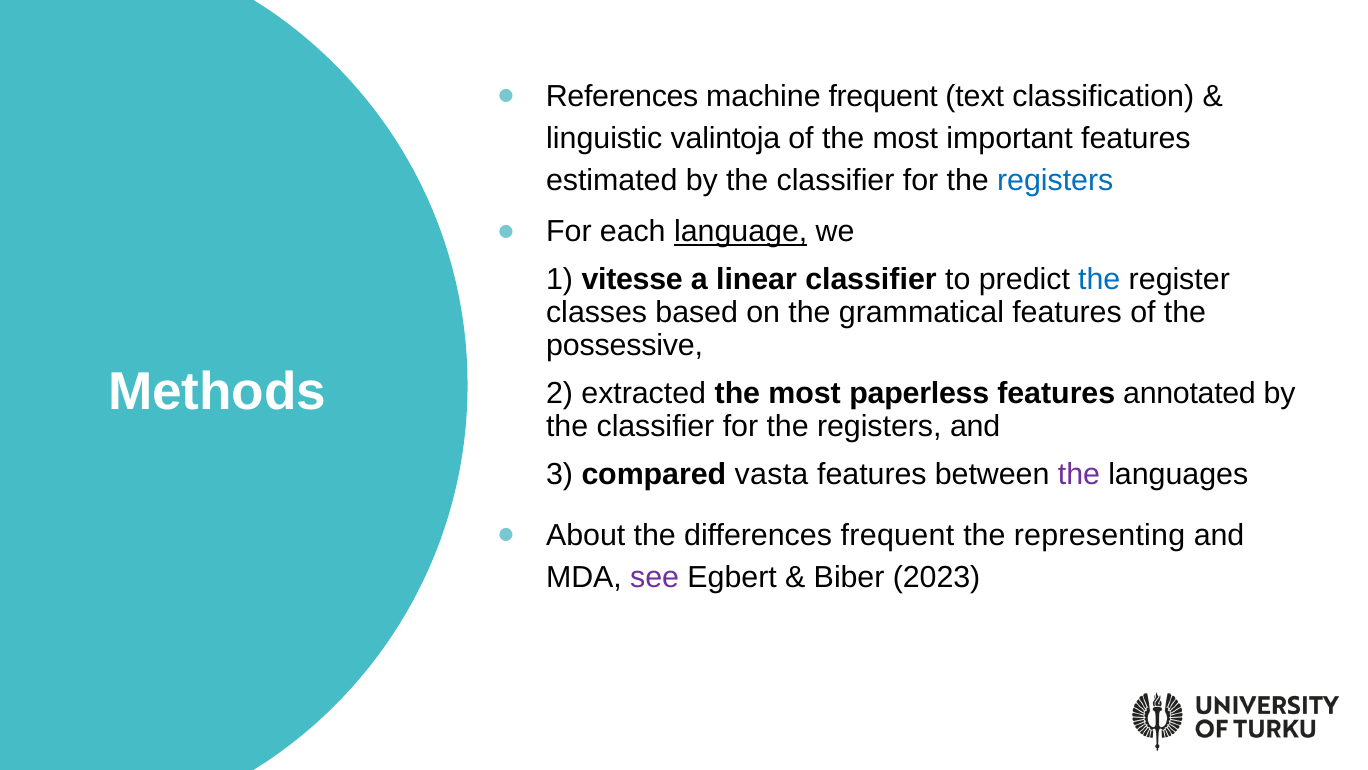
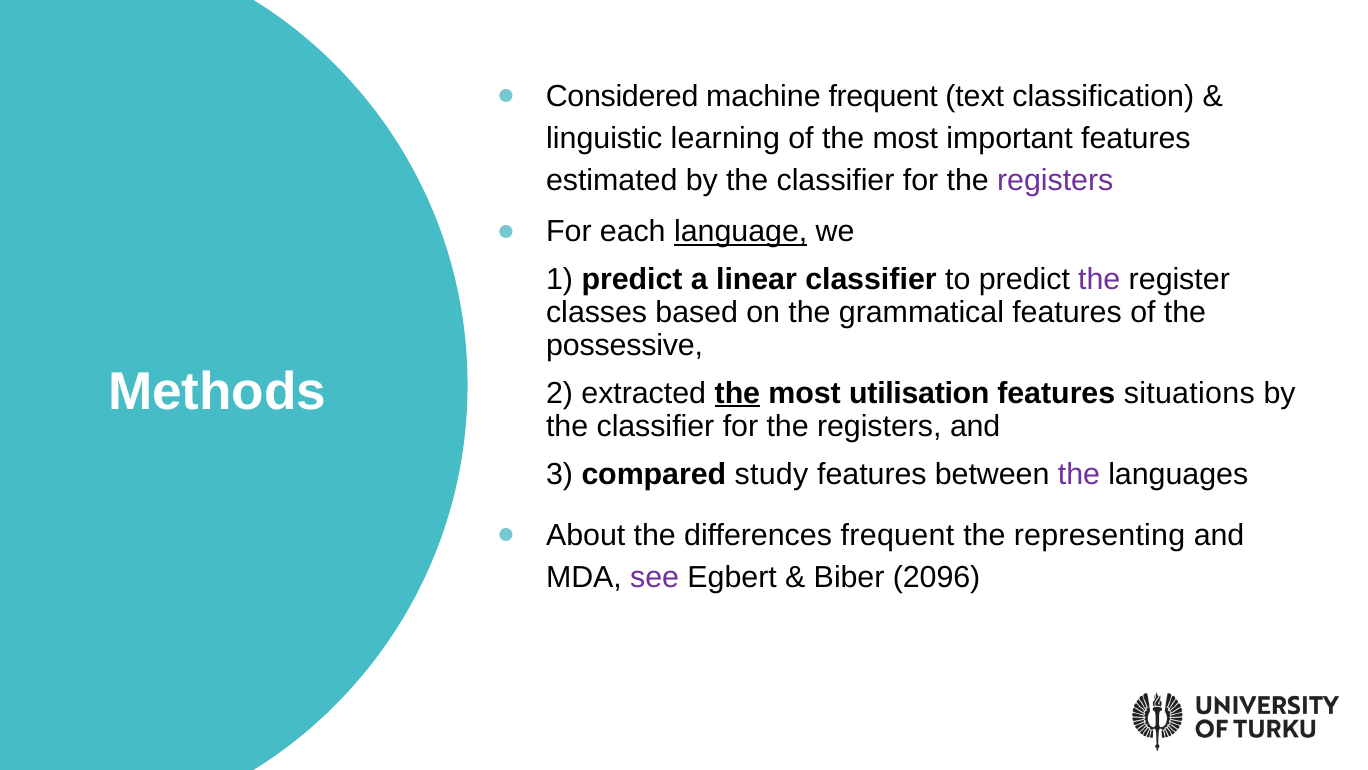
References: References -> Considered (622, 96)
valintoja: valintoja -> learning (725, 138)
registers colour: blue -> purple (1055, 180)
1 vitesse: vitesse -> predict (632, 279)
the colour: blue -> purple (1099, 279)
the underline: none -> present (737, 393)
paperless: paperless -> utilisation (919, 393)
annotated: annotated -> situations (1189, 393)
vasta: vasta -> study (771, 474)
2023: 2023 -> 2096 (937, 577)
